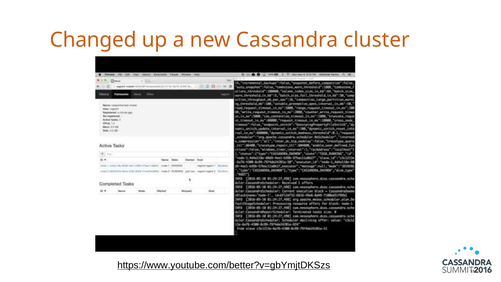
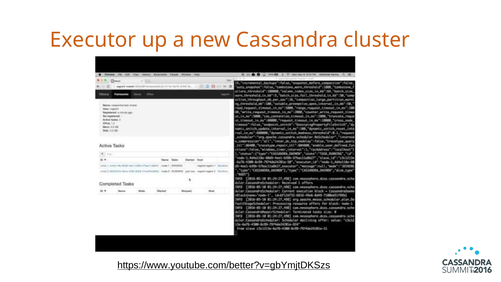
Changed: Changed -> Executor (93, 40)
